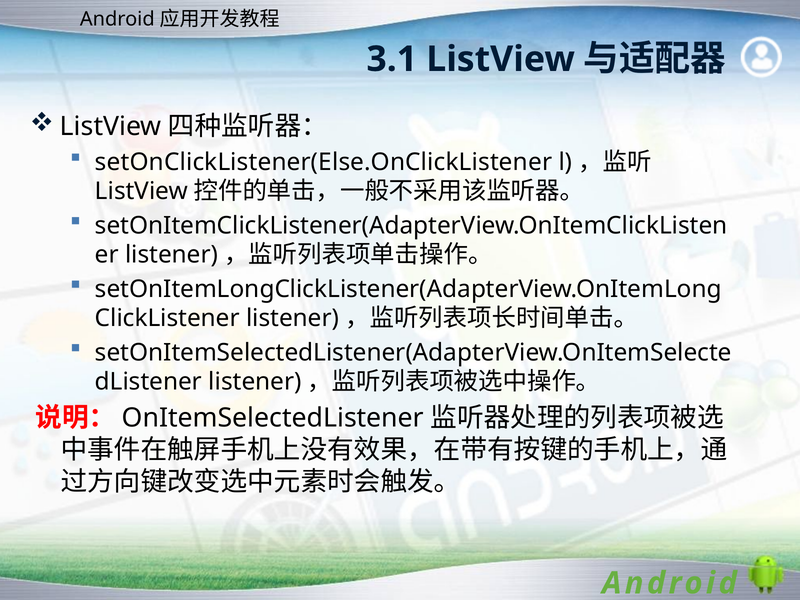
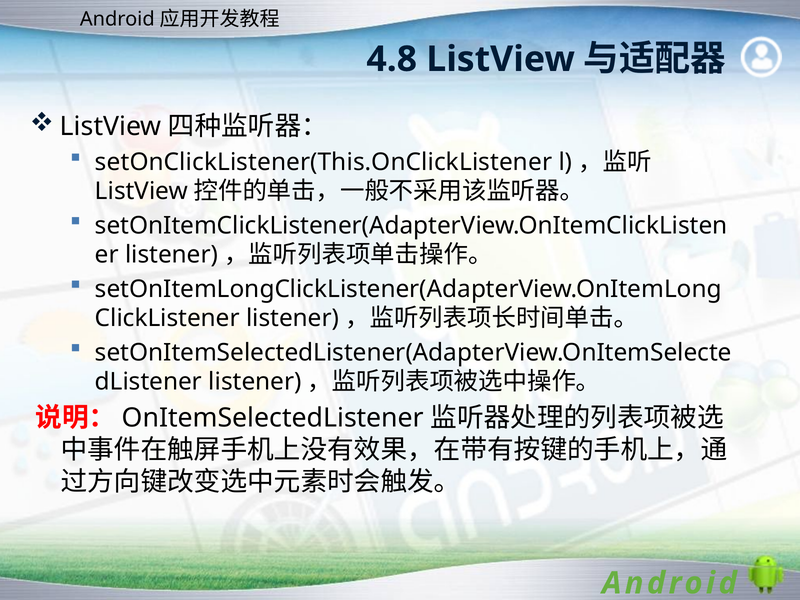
3.1: 3.1 -> 4.8 (392, 59)
setOnClickListener(Else.OnClickListener: setOnClickListener(Else.OnClickListener -> setOnClickListener(This.OnClickListener (324, 162)
